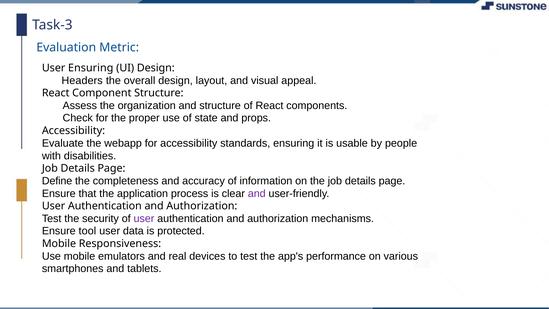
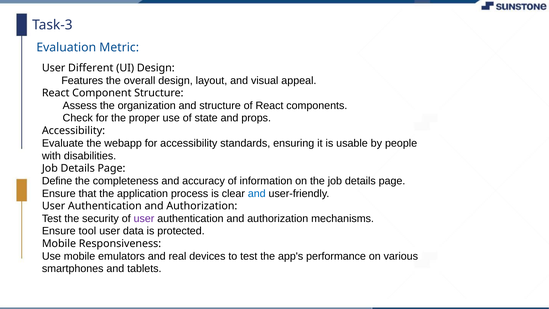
User Ensuring: Ensuring -> Different (91, 68)
Headers: Headers -> Features (82, 80)
and colour: purple -> blue (257, 193)
